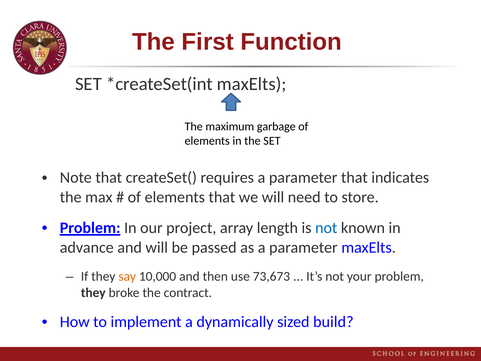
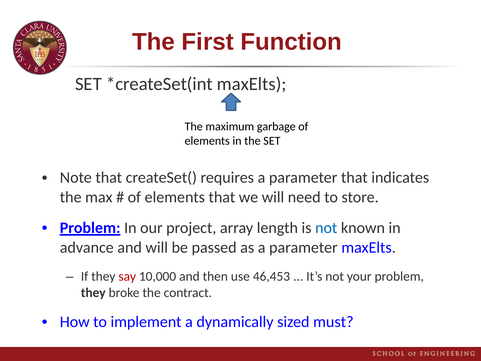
say colour: orange -> red (127, 276)
73,673: 73,673 -> 46,453 (271, 276)
build: build -> must (333, 322)
